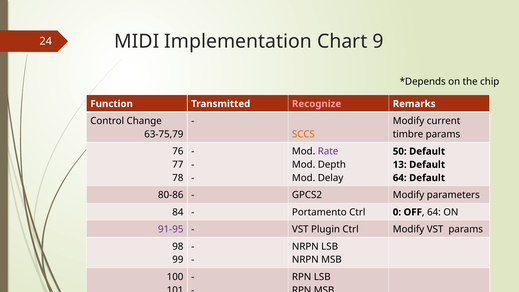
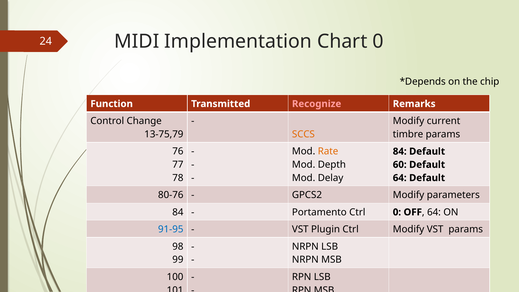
Chart 9: 9 -> 0 (378, 42)
63-75,79: 63-75,79 -> 13-75,79 (164, 134)
Rate colour: purple -> orange (328, 151)
50: 50 -> 84 (400, 151)
13: 13 -> 60 (400, 165)
80-86: 80-86 -> 80-76 (171, 195)
91-95 colour: purple -> blue (171, 229)
